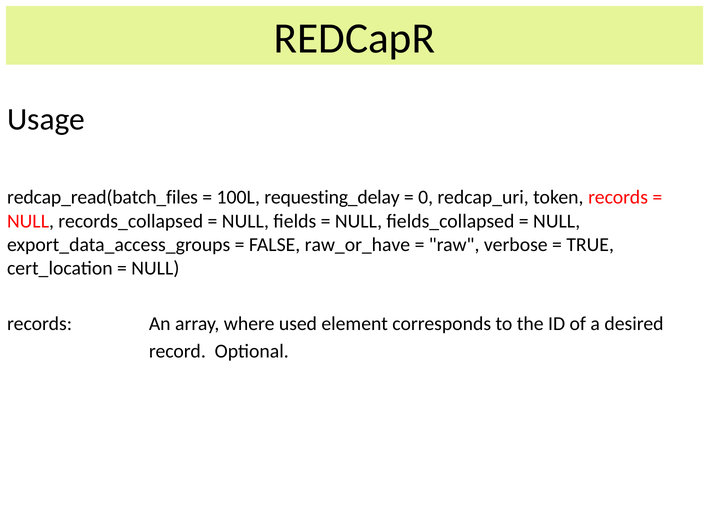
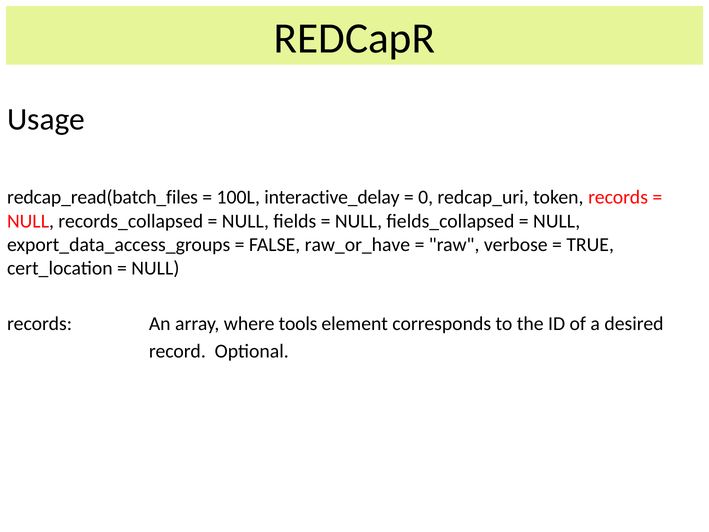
requesting_delay: requesting_delay -> interactive_delay (332, 197)
used: used -> tools (298, 323)
